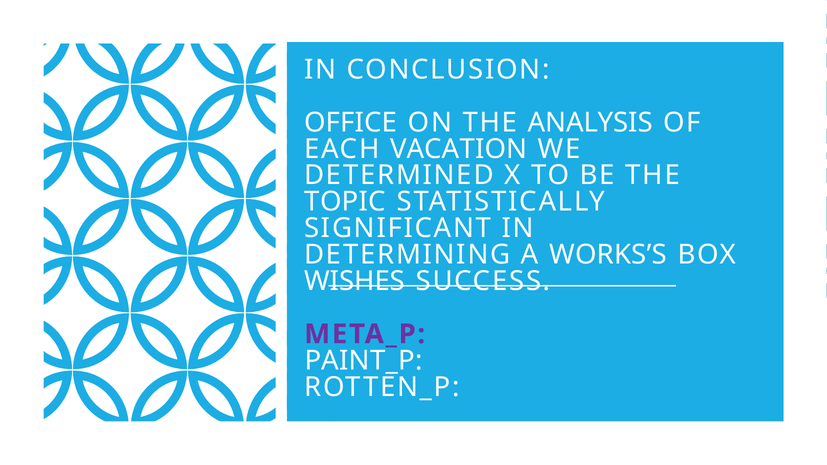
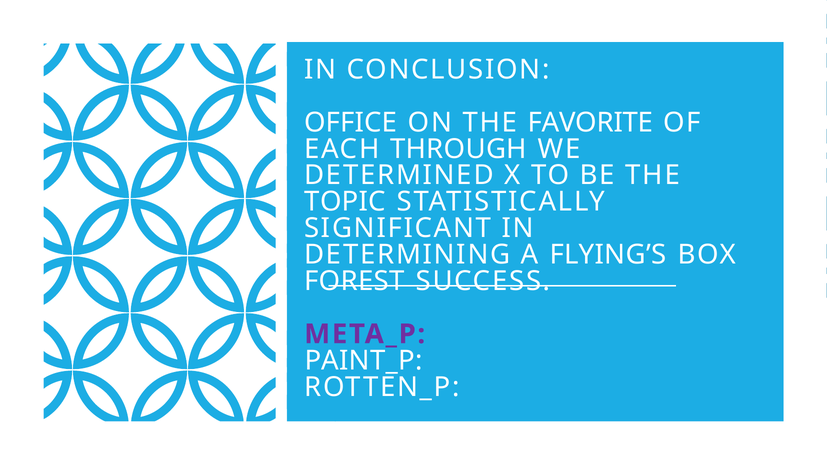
ANALYSIS: ANALYSIS -> FAVORITE (590, 122)
VACATION: VACATION -> THROUGH (459, 149)
WORKS’S: WORKS’S -> FLYING’S (608, 255)
WISHES: WISHES -> FOREST (354, 281)
